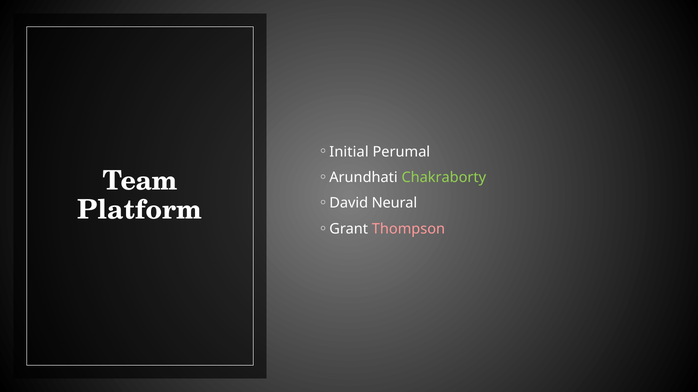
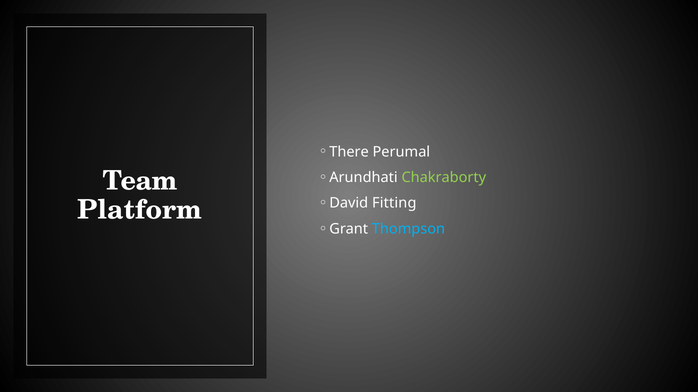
Initial: Initial -> There (349, 152)
Neural: Neural -> Fitting (394, 204)
Thompson colour: pink -> light blue (408, 229)
